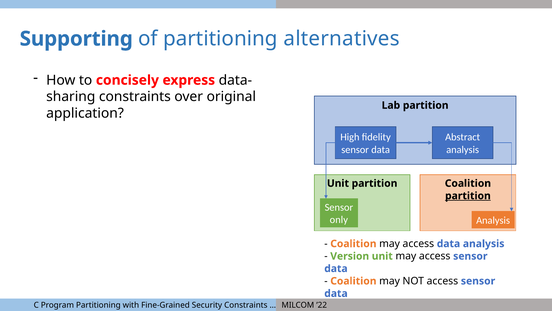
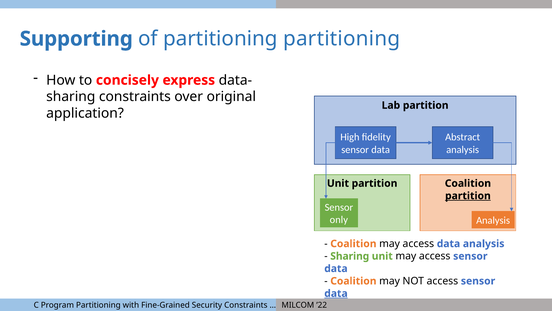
partitioning alternatives: alternatives -> partitioning (342, 39)
Version: Version -> Sharing (350, 256)
data underline: none -> present (336, 293)
